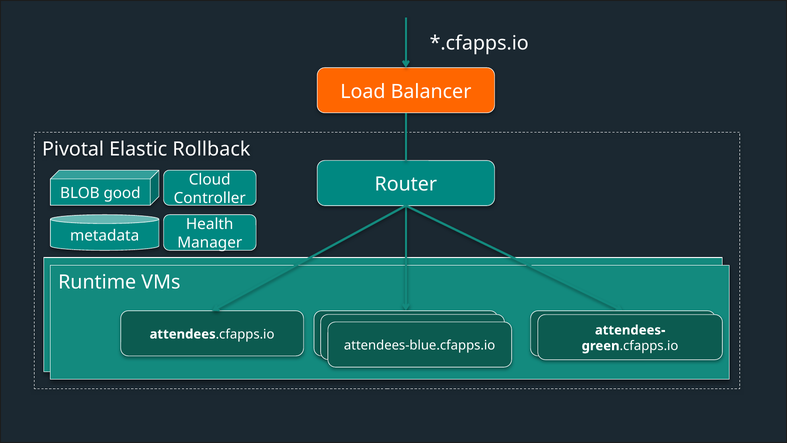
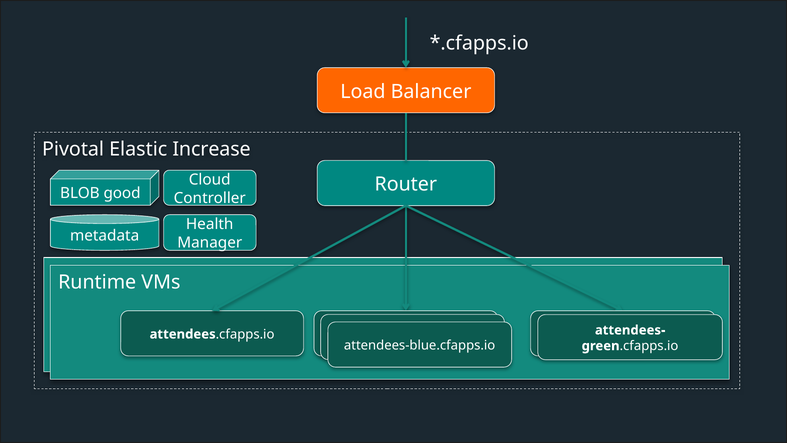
Rollback: Rollback -> Increase (212, 149)
